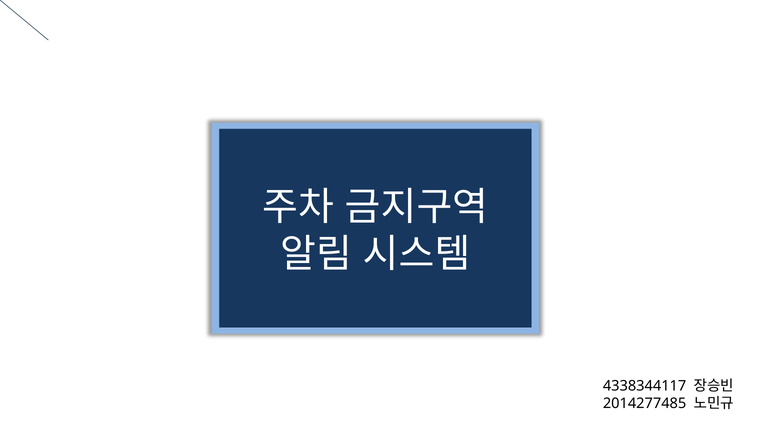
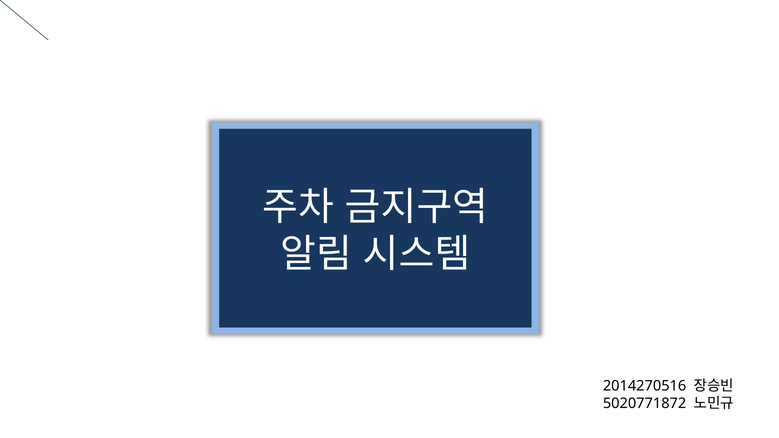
4338344117: 4338344117 -> 2014270516 (645, 386)
2014277485: 2014277485 -> 5020771872 (645, 404)
